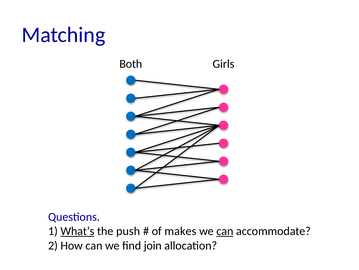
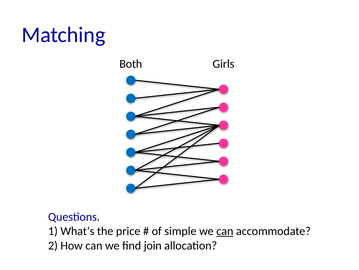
What’s underline: present -> none (77, 231)
push: push -> price (128, 231)
makes: makes -> simple (180, 231)
